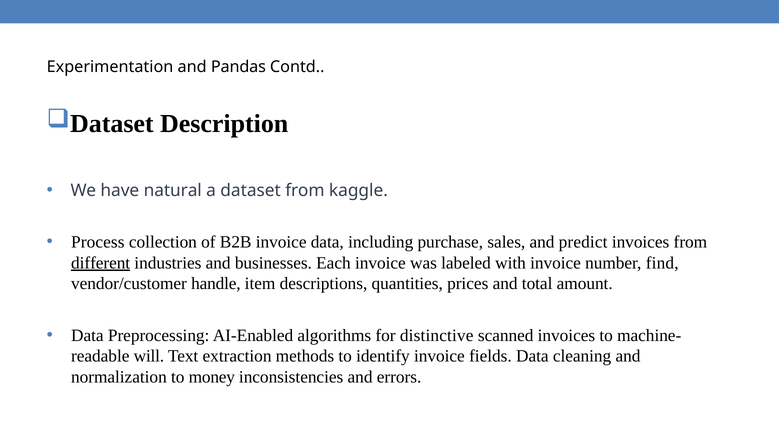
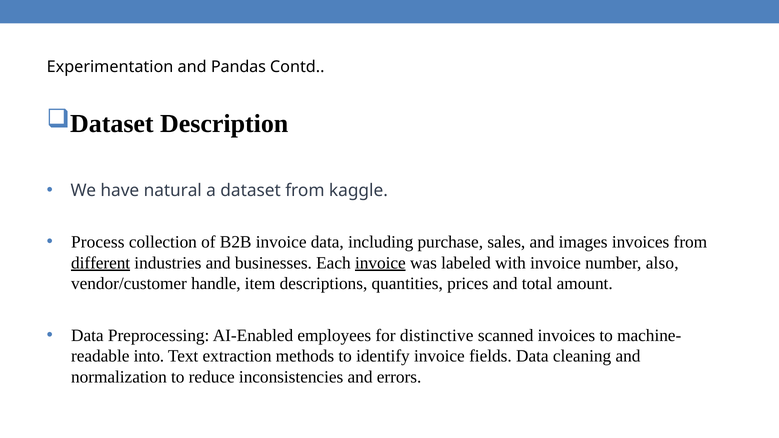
predict: predict -> images (583, 242)
invoice underline: none -> present (380, 263)
find: find -> also (662, 263)
algorithms: algorithms -> employees (334, 336)
will: will -> into (149, 356)
money: money -> reduce (212, 377)
